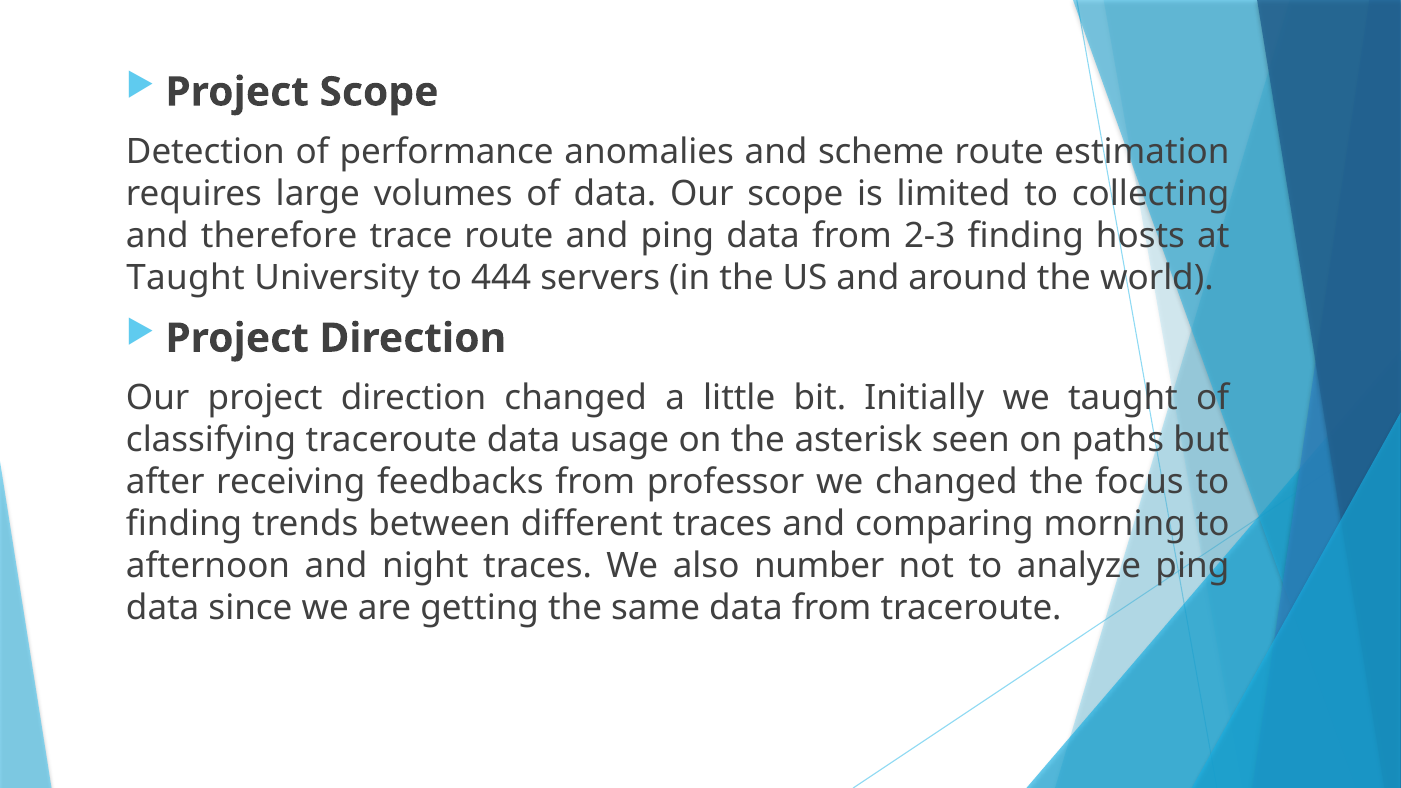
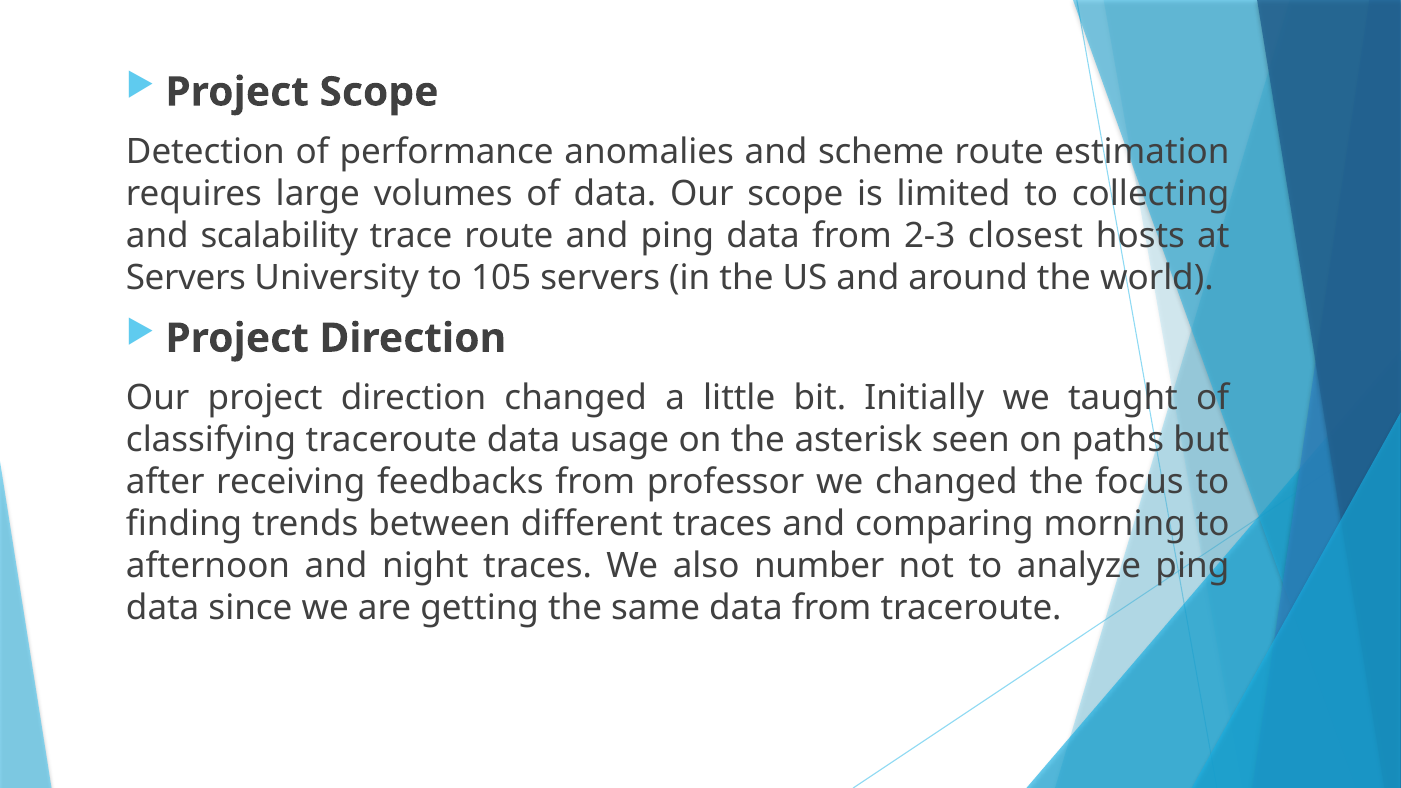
therefore: therefore -> scalability (279, 236)
2-3 finding: finding -> closest (1026, 236)
Taught: Taught -> Servers (186, 278)
444: 444 -> 105 (501, 278)
